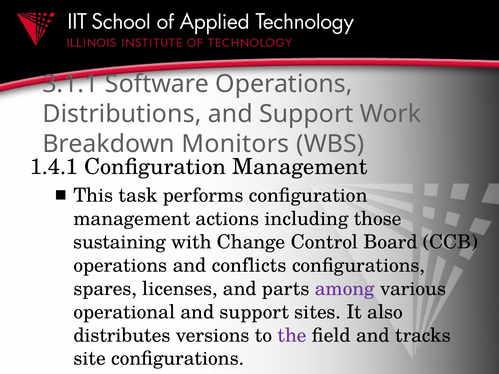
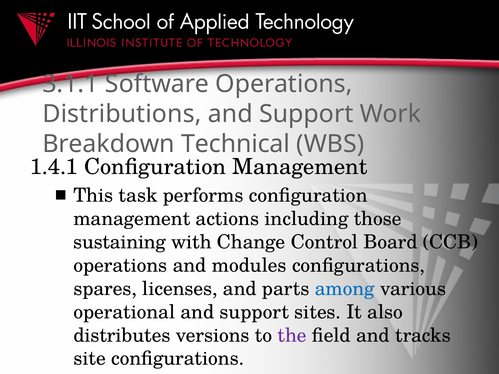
Monitors: Monitors -> Technical (236, 144)
conflicts: conflicts -> modules (249, 266)
among colour: purple -> blue (345, 289)
